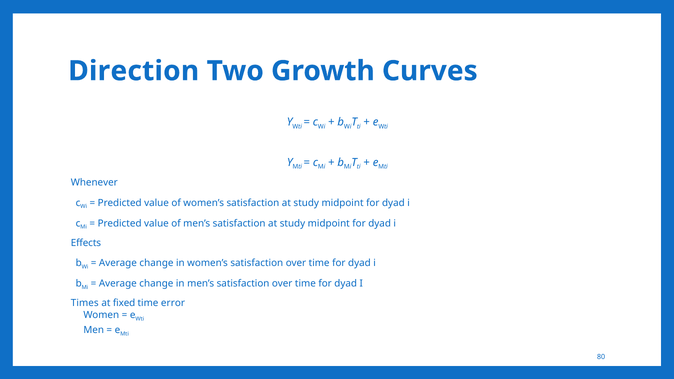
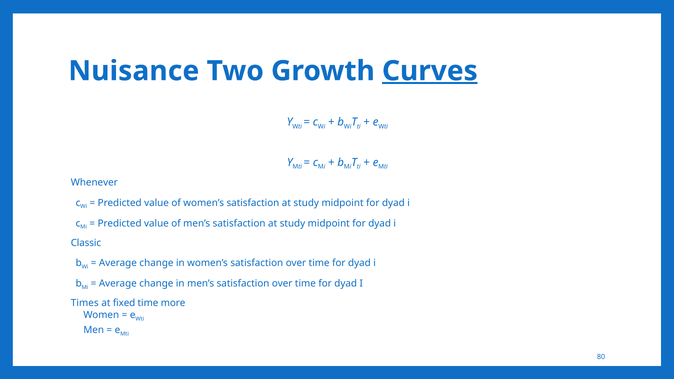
Direction: Direction -> Nuisance (134, 71)
Curves underline: none -> present (430, 71)
Effects: Effects -> Classic (86, 243)
error: error -> more (173, 303)
